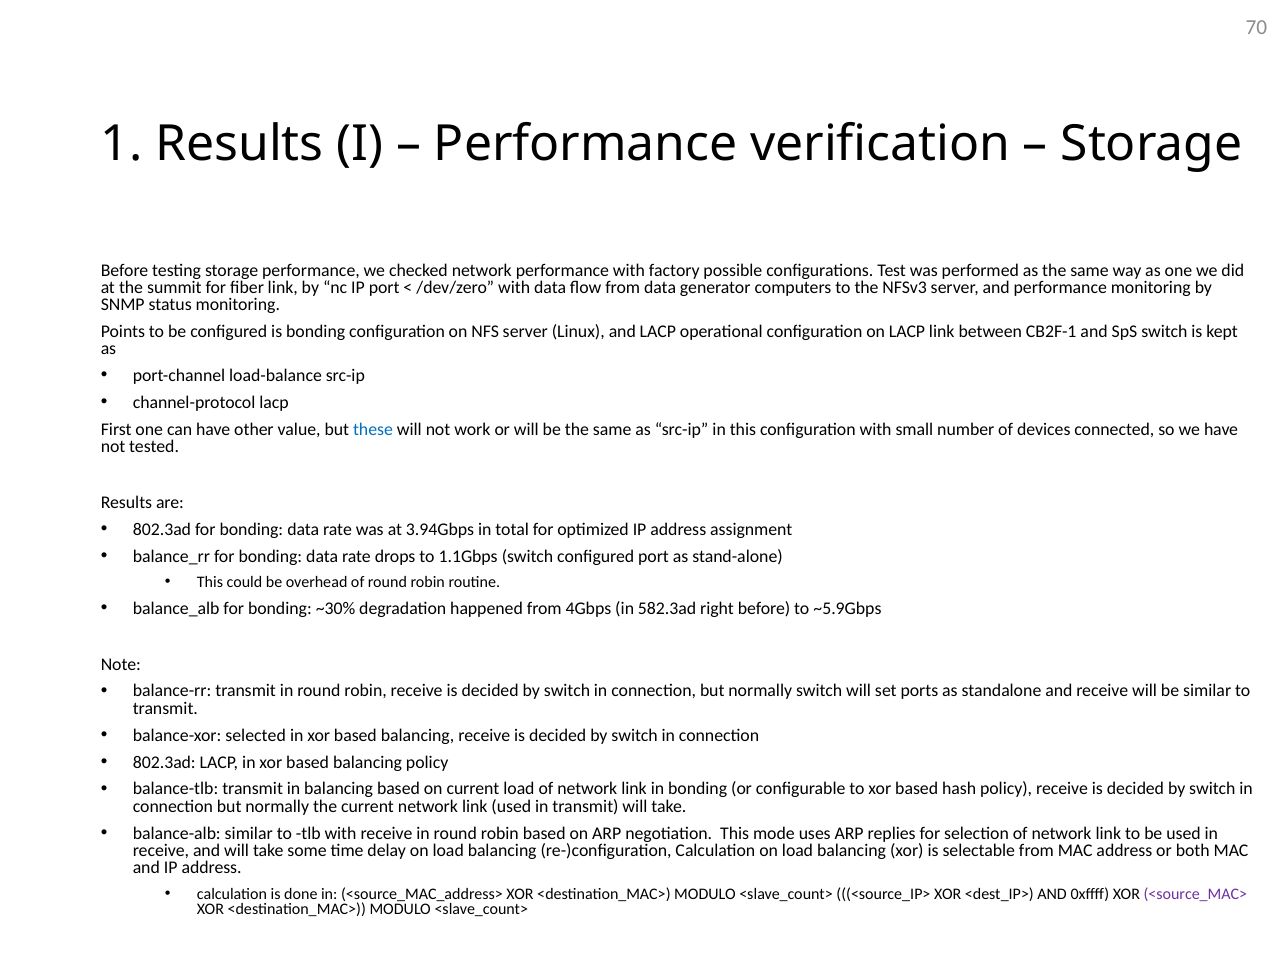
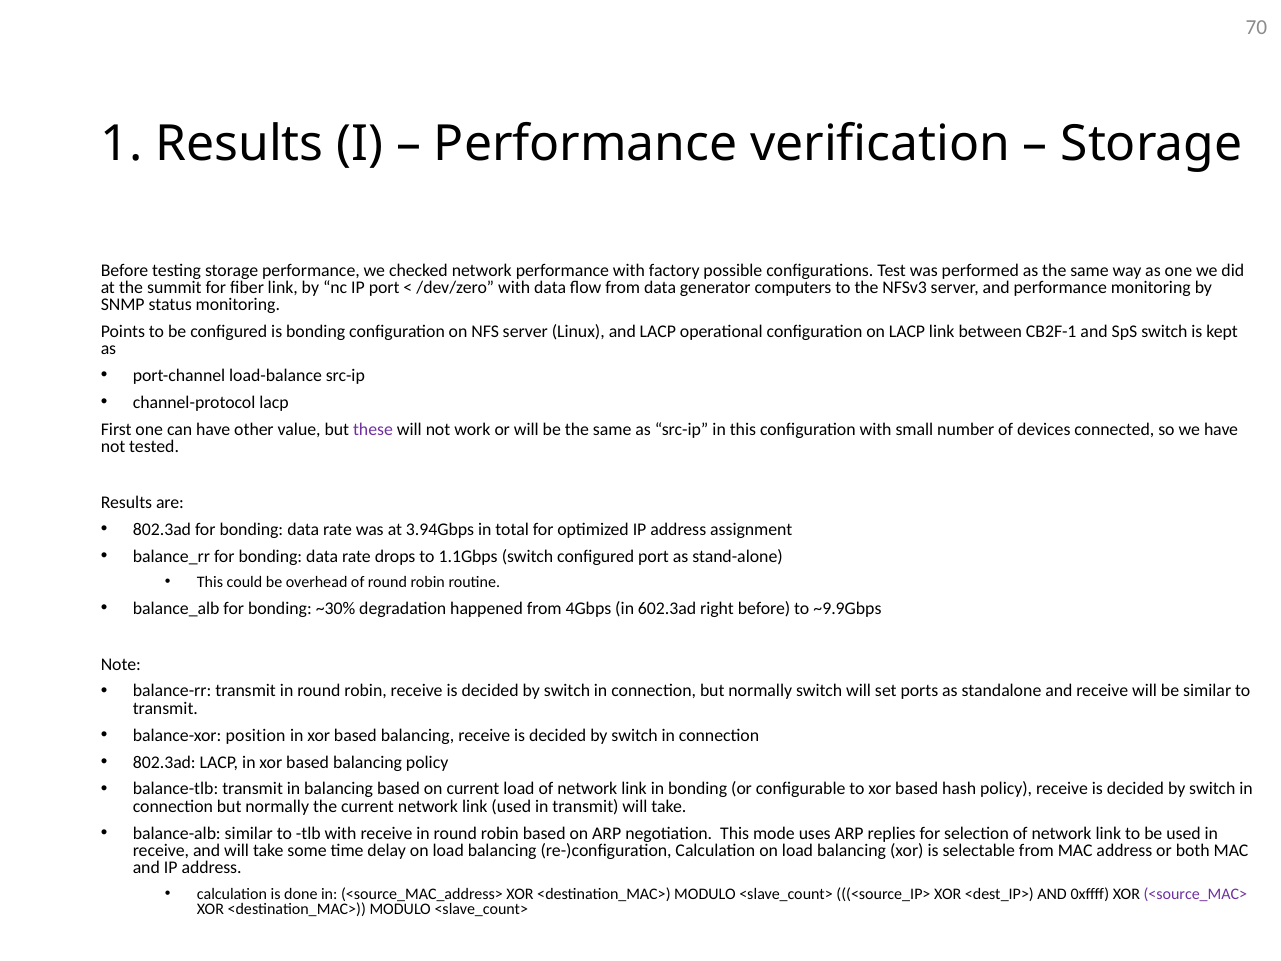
these colour: blue -> purple (373, 430)
582.3ad: 582.3ad -> 602.3ad (667, 608)
~5.9Gbps: ~5.9Gbps -> ~9.9Gbps (847, 608)
selected: selected -> position (256, 735)
